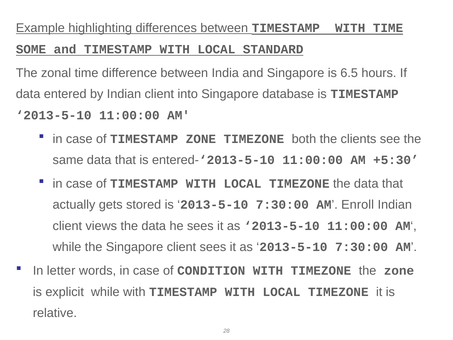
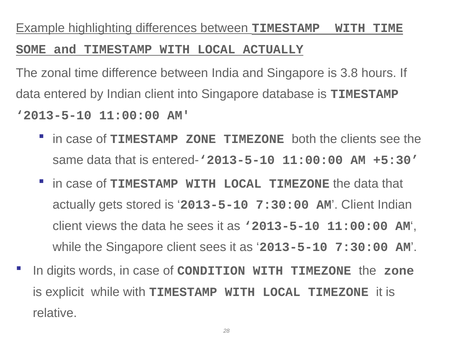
LOCAL STANDARD: STANDARD -> ACTUALLY (273, 49)
6.5: 6.5 -> 3.8 (349, 73)
AM Enroll: Enroll -> Client (358, 205)
letter: letter -> digits (61, 271)
